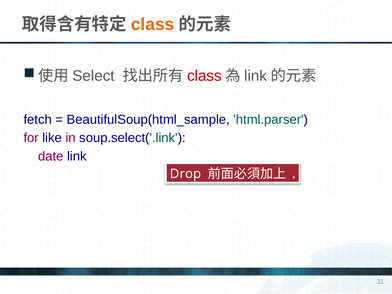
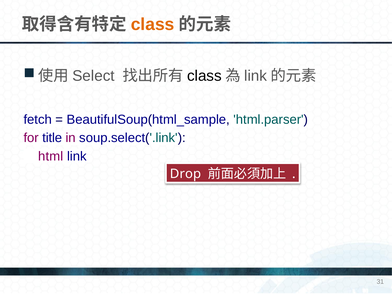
class colour: red -> black (204, 76)
like: like -> title (52, 138)
date: date -> html (51, 156)
